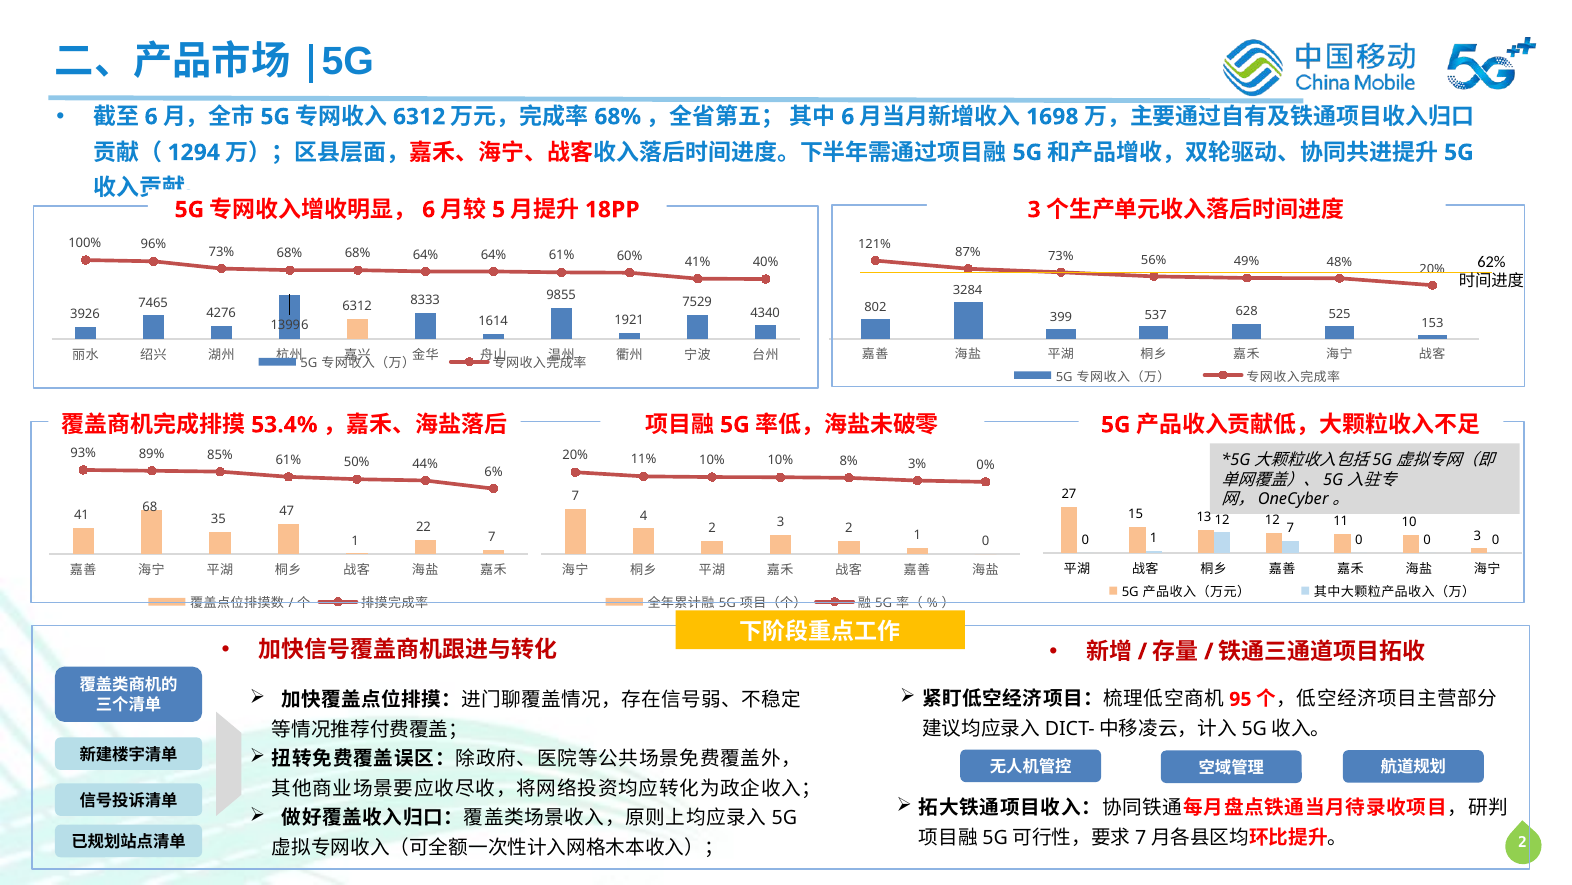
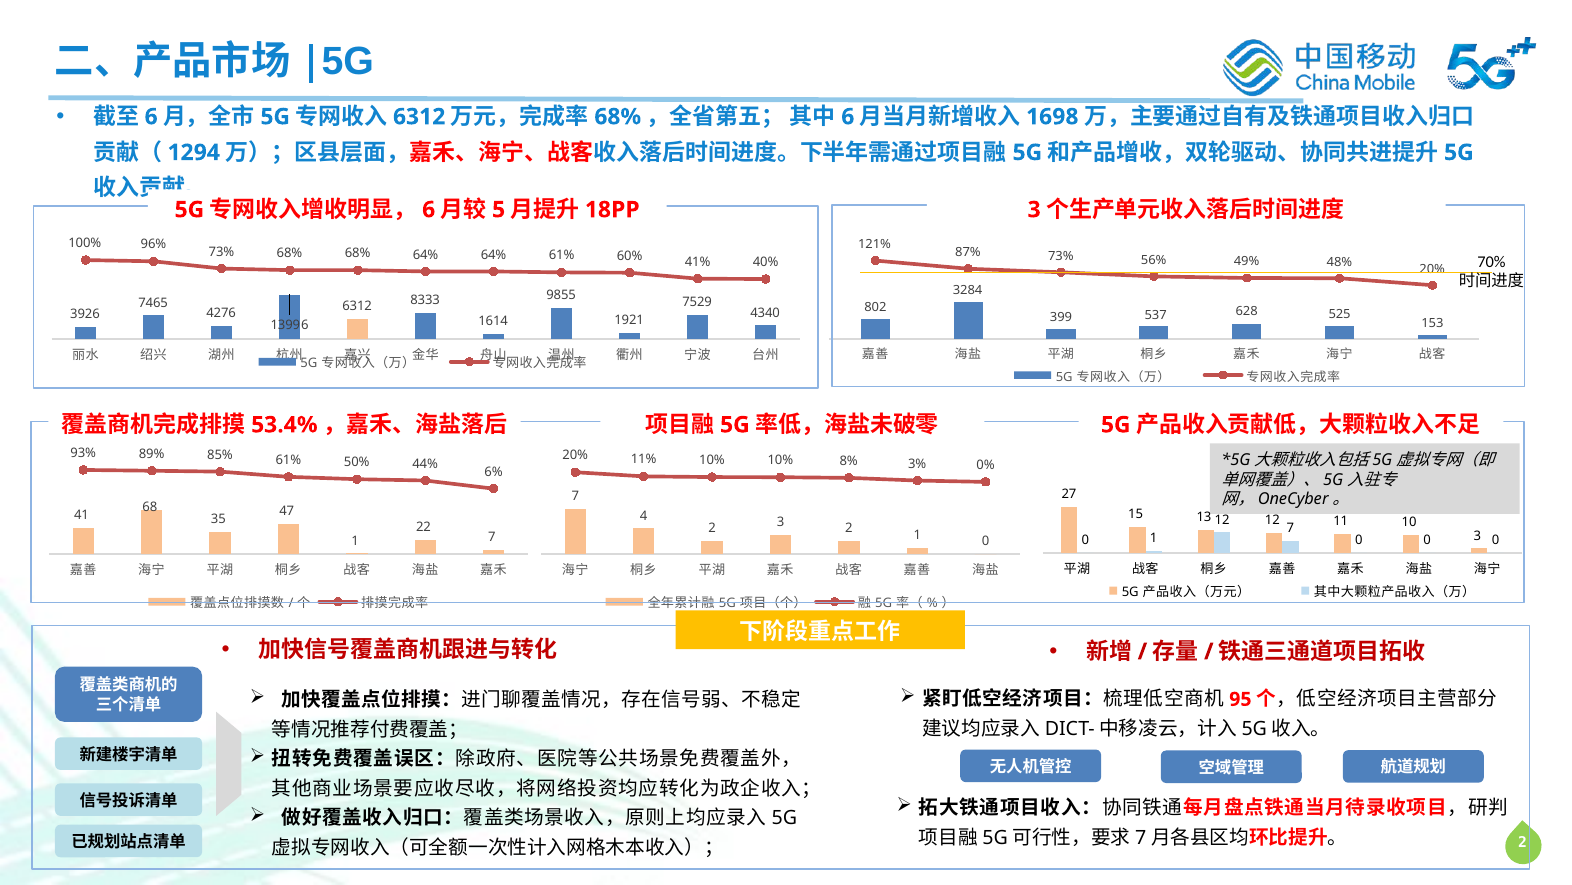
62%: 62% -> 70% (1491, 261)
